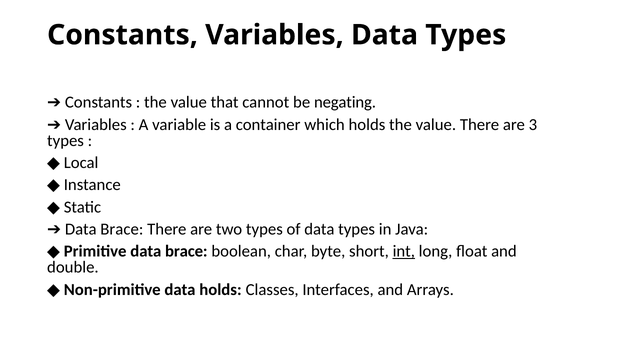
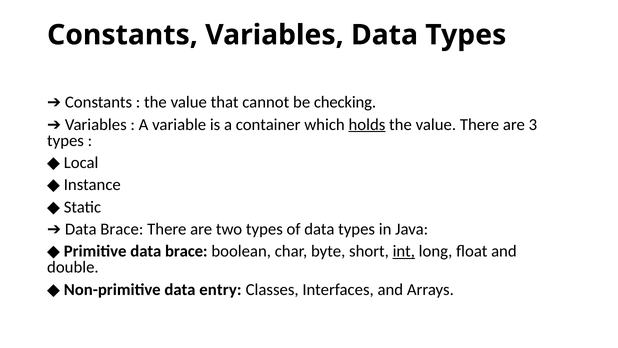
negating: negating -> checking (345, 102)
holds underline: none -> present (367, 124)
data holds: holds -> entry (220, 289)
